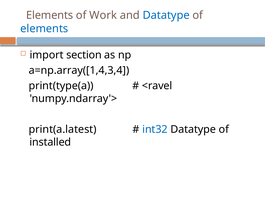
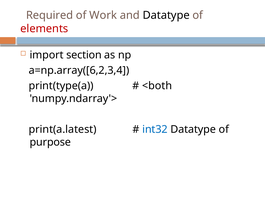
Elements: Elements -> Required (50, 15)
Datatype colour: blue -> black (166, 15)
elements colour: blue -> red (44, 29)
a=np.array([1,4,3,4: a=np.array([1,4,3,4 -> a=np.array([6,2,3,4 (79, 70)
<ravel: <ravel -> <both (157, 86)
installed: installed -> purpose (50, 142)
